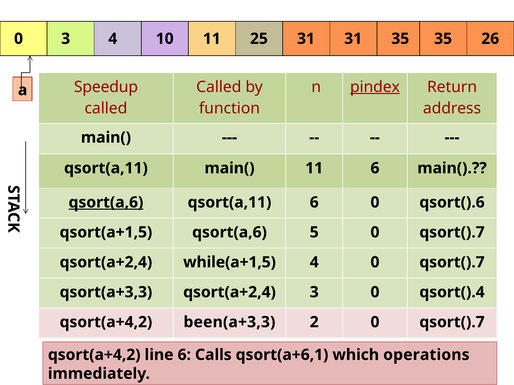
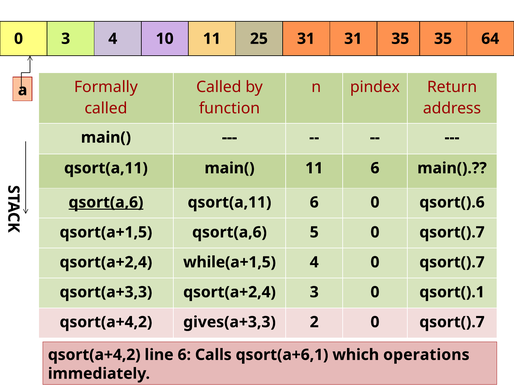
26: 26 -> 64 (490, 39)
Speedup: Speedup -> Formally (106, 87)
pindex underline: present -> none (375, 87)
qsort().4: qsort().4 -> qsort().1 (452, 293)
been(a+3,3: been(a+3,3 -> gives(a+3,3 (229, 322)
